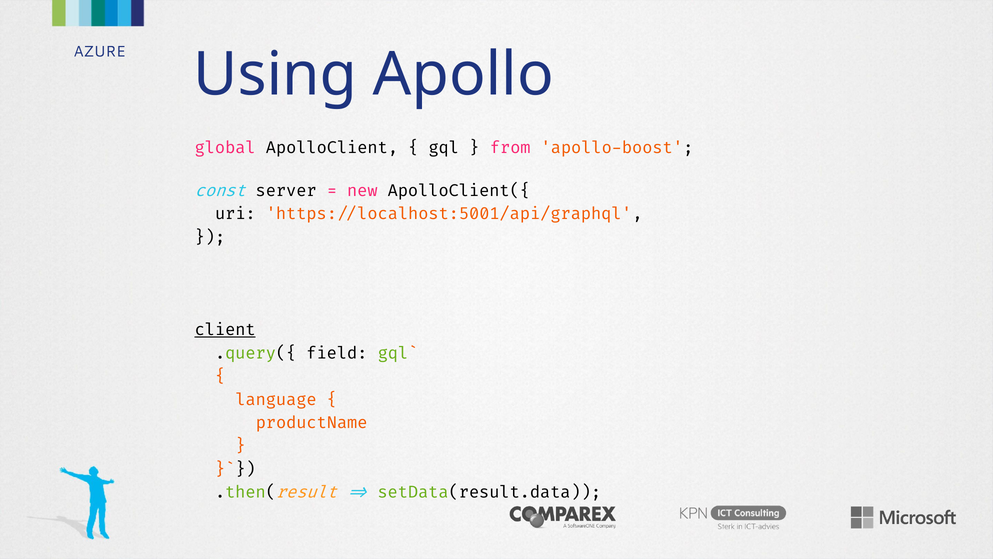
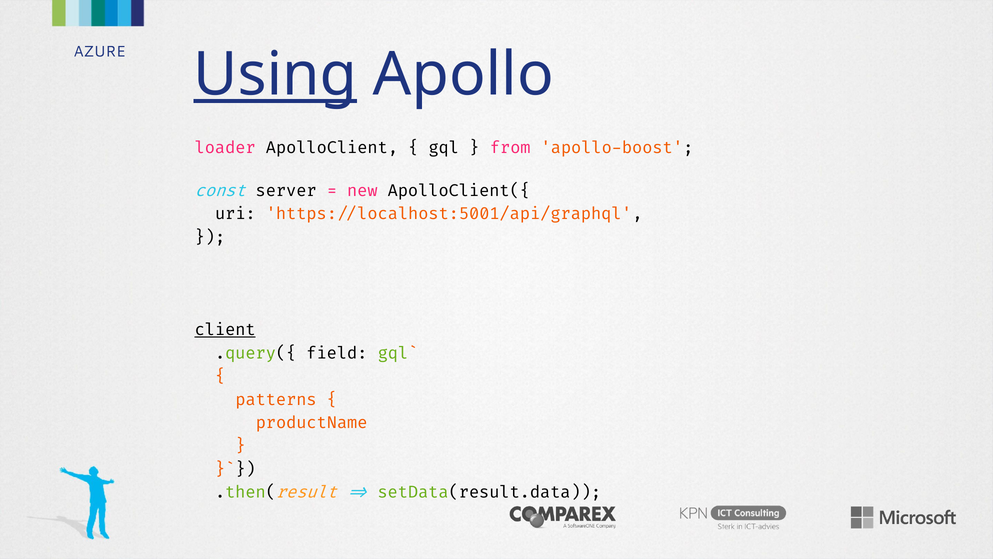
Using underline: none -> present (275, 75)
global: global -> loader (225, 148)
language: language -> patterns (276, 399)
